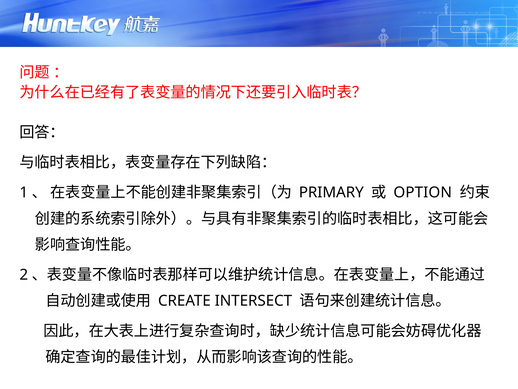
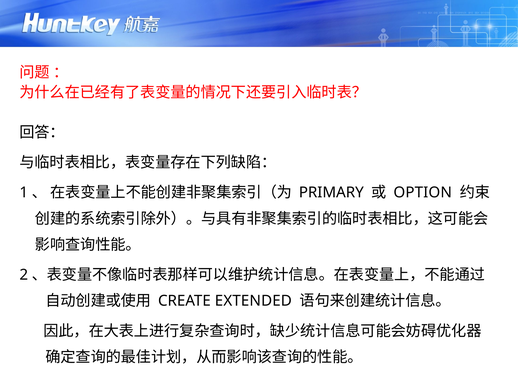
INTERSECT: INTERSECT -> EXTENDED (253, 301)
